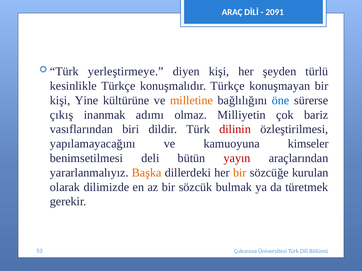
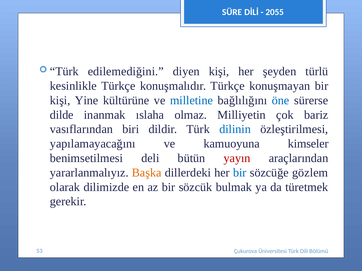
ARAÇ: ARAÇ -> SÜRE (232, 12)
2091: 2091 -> 2055 (275, 12)
yerleştirmeye: yerleştirmeye -> edilemediğini (126, 72)
milletine colour: orange -> blue (192, 101)
çıkış: çıkış -> dilde (62, 115)
adımı: adımı -> ıslaha (150, 115)
dilinin colour: red -> blue (235, 129)
bir colour: orange -> blue (240, 173)
kurulan: kurulan -> gözlem (310, 173)
